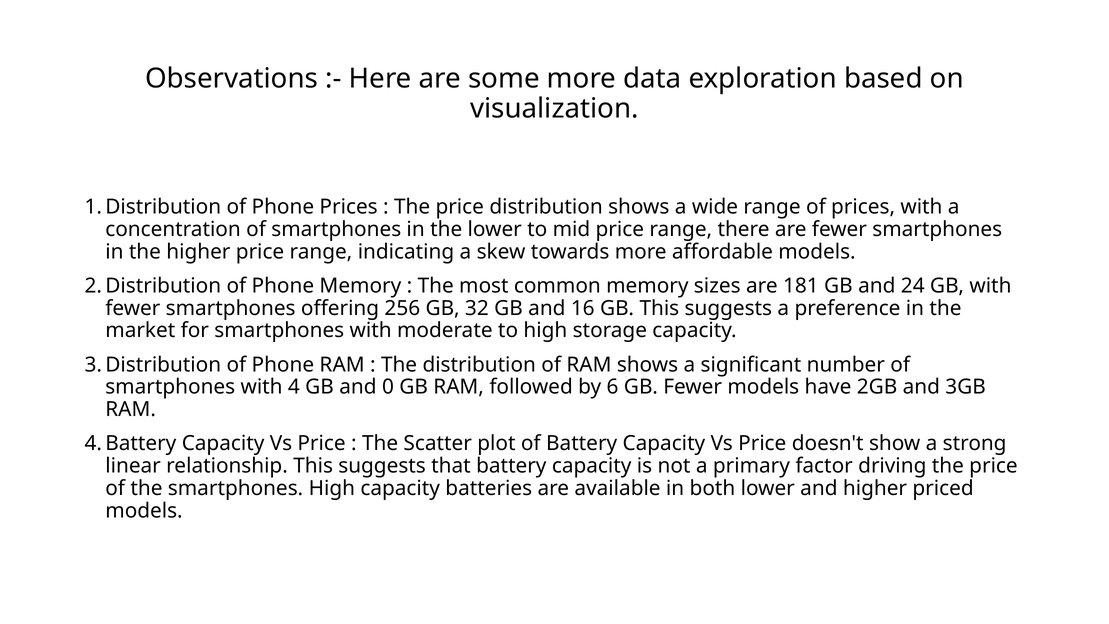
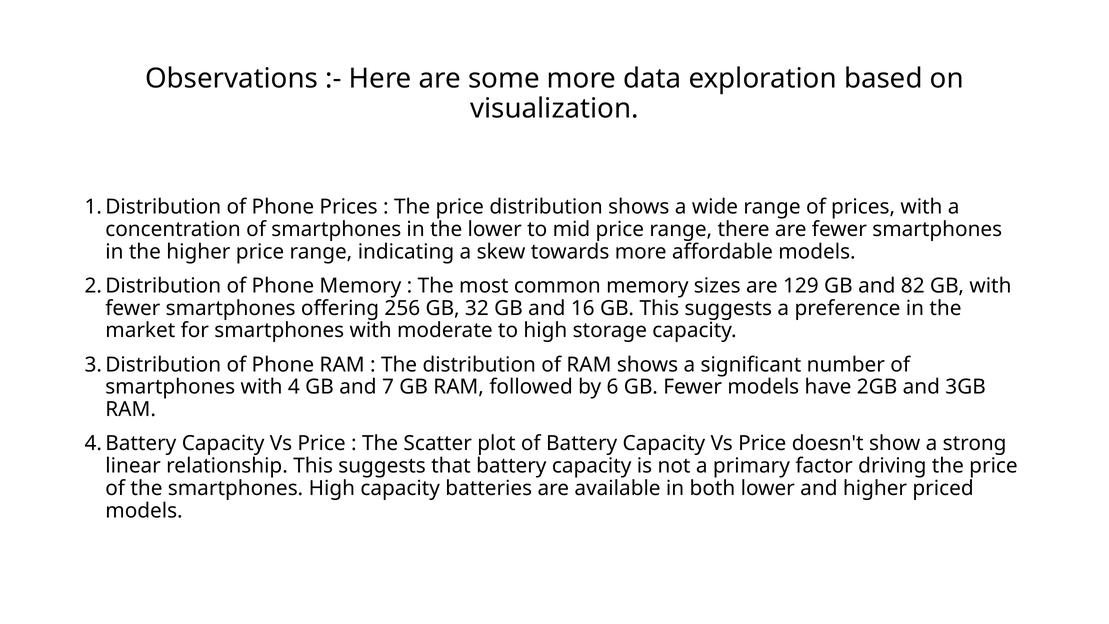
181: 181 -> 129 (801, 286)
24: 24 -> 82 (913, 286)
0: 0 -> 7 (388, 387)
